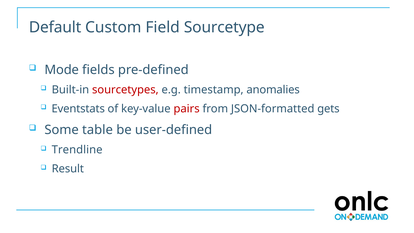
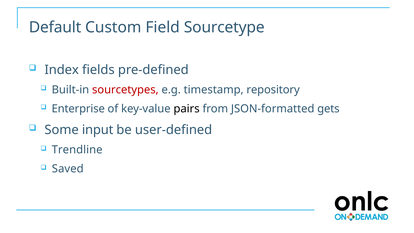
Mode: Mode -> Index (62, 70)
anomalies: anomalies -> repository (273, 90)
Eventstats: Eventstats -> Enterprise (78, 109)
pairs colour: red -> black (187, 109)
table: table -> input (98, 130)
Result: Result -> Saved (68, 169)
